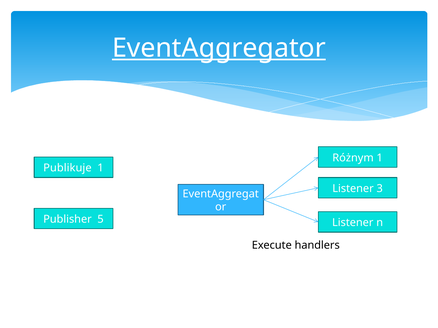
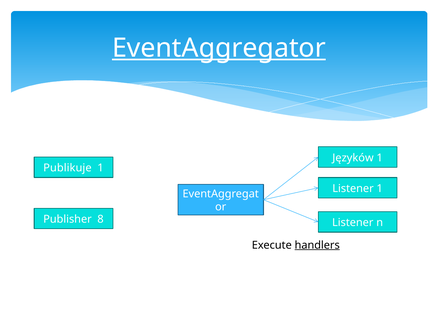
Różnym: Różnym -> Języków (353, 158)
Listener 3: 3 -> 1 (380, 189)
5: 5 -> 8 (101, 220)
handlers underline: none -> present (317, 245)
